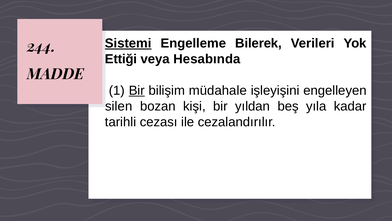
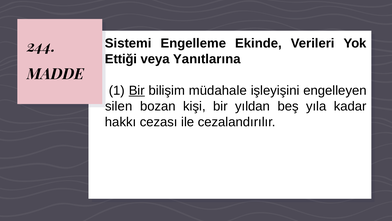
Sistemi underline: present -> none (128, 43)
Bilerek: Bilerek -> Ekinde (258, 43)
Hesabında: Hesabında -> Yanıtlarına (207, 59)
tarihli: tarihli -> hakkı (121, 122)
